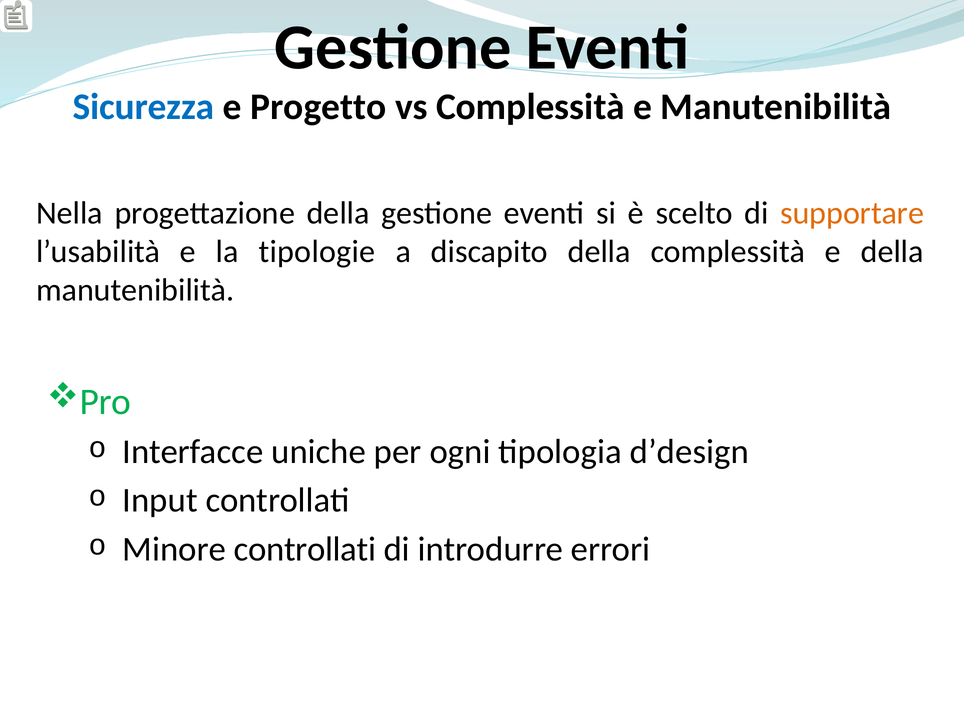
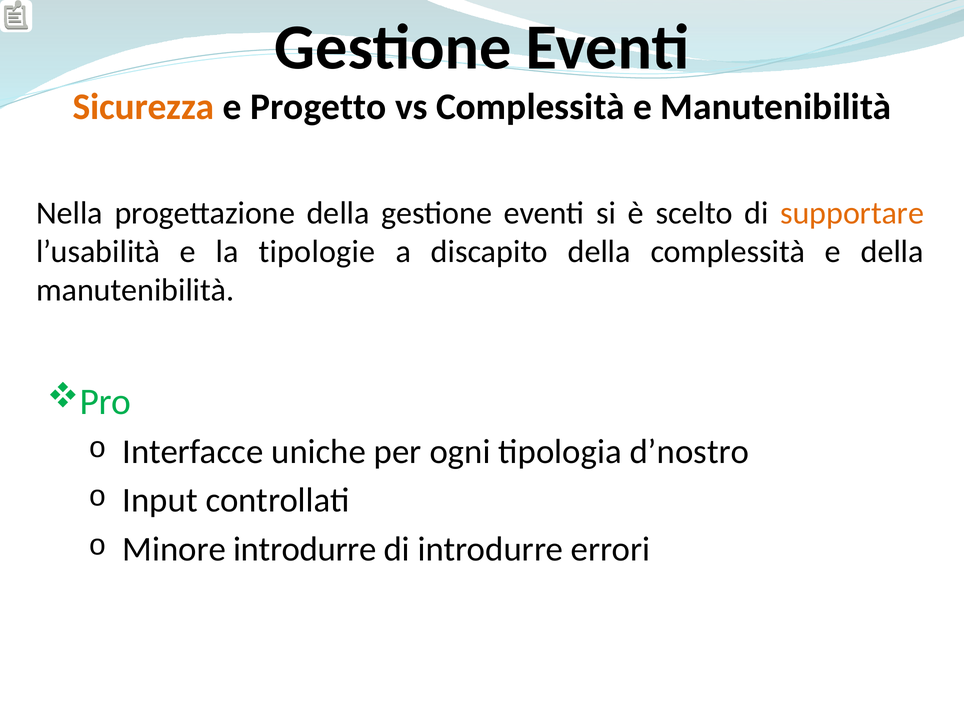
Sicurezza colour: blue -> orange (143, 107)
d’design: d’design -> d’nostro (689, 452)
Minore controllati: controllati -> introdurre (305, 549)
